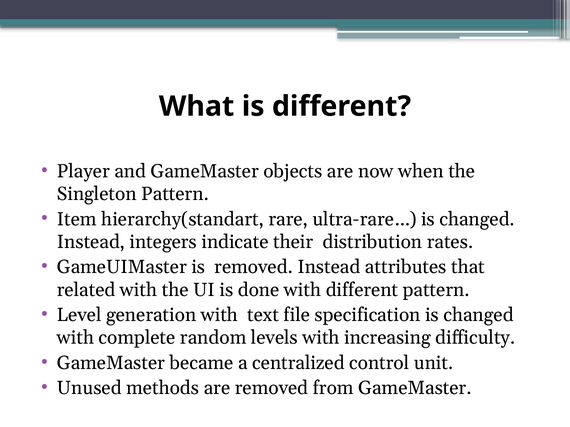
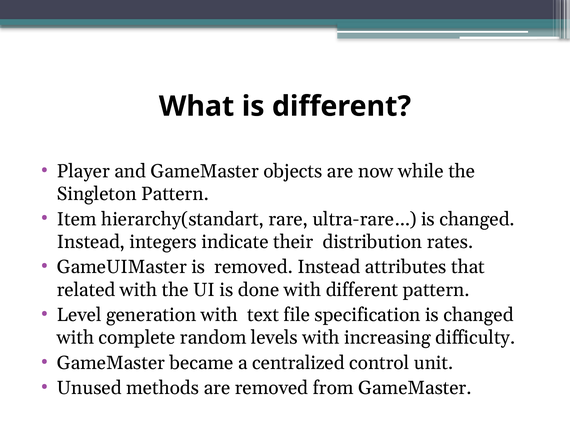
when: when -> while (421, 171)
